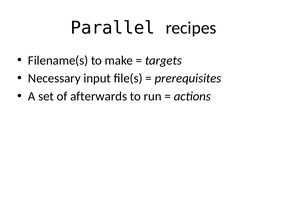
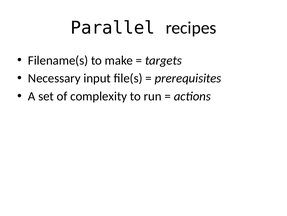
afterwards: afterwards -> complexity (99, 96)
